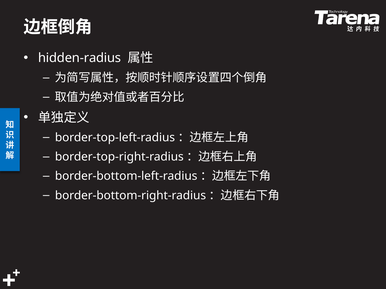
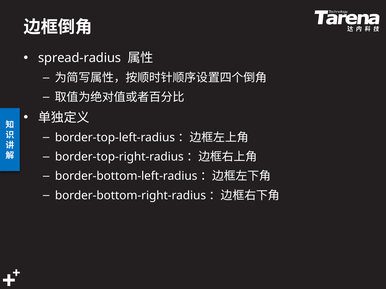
hidden-radius: hidden-radius -> spread-radius (80, 58)
